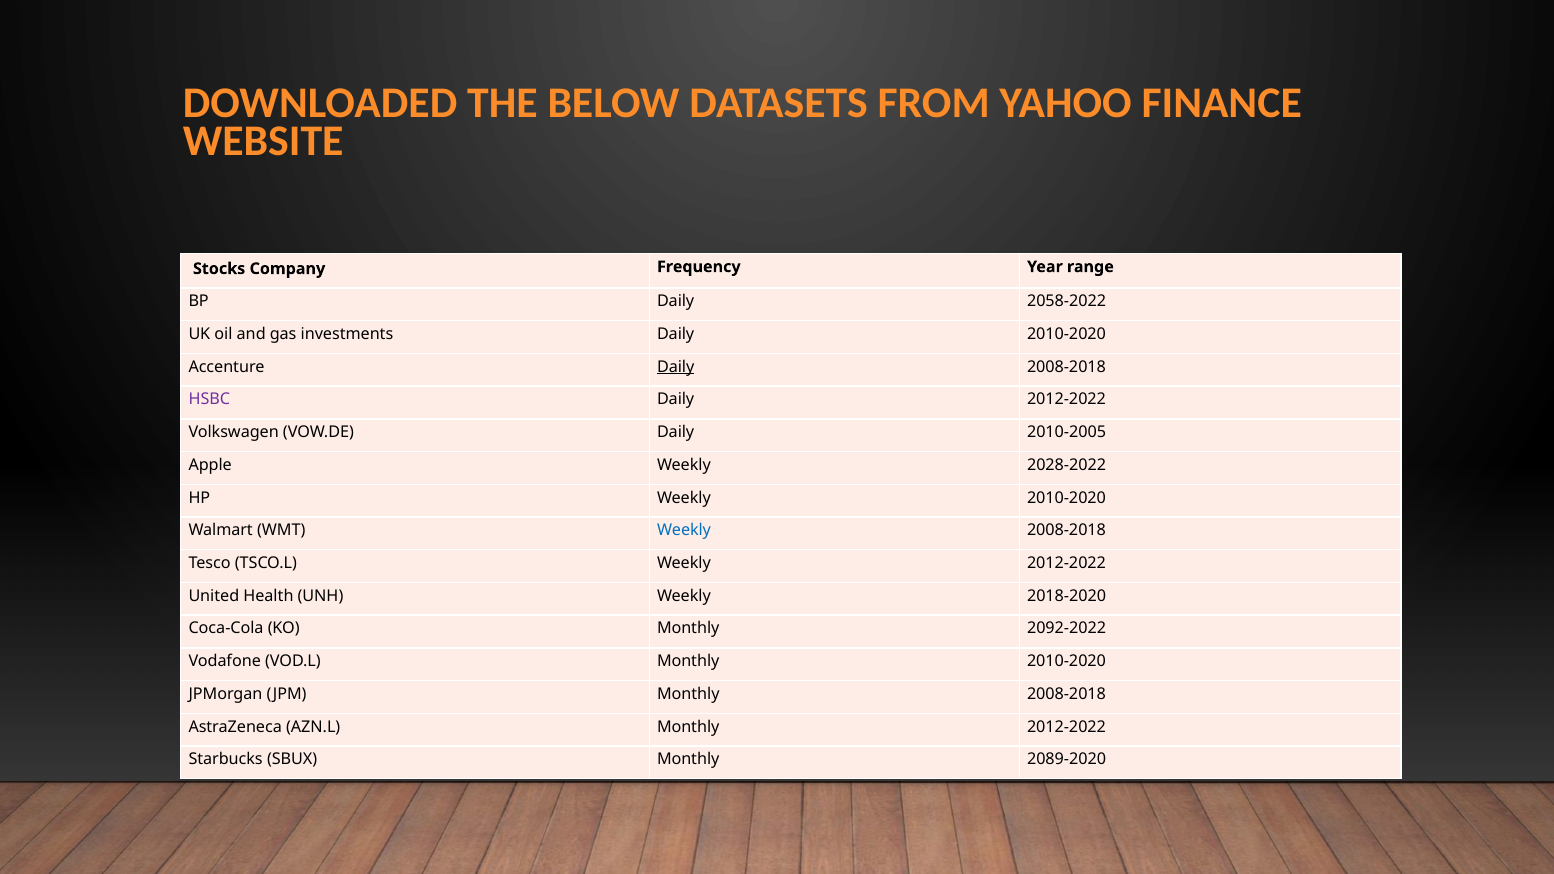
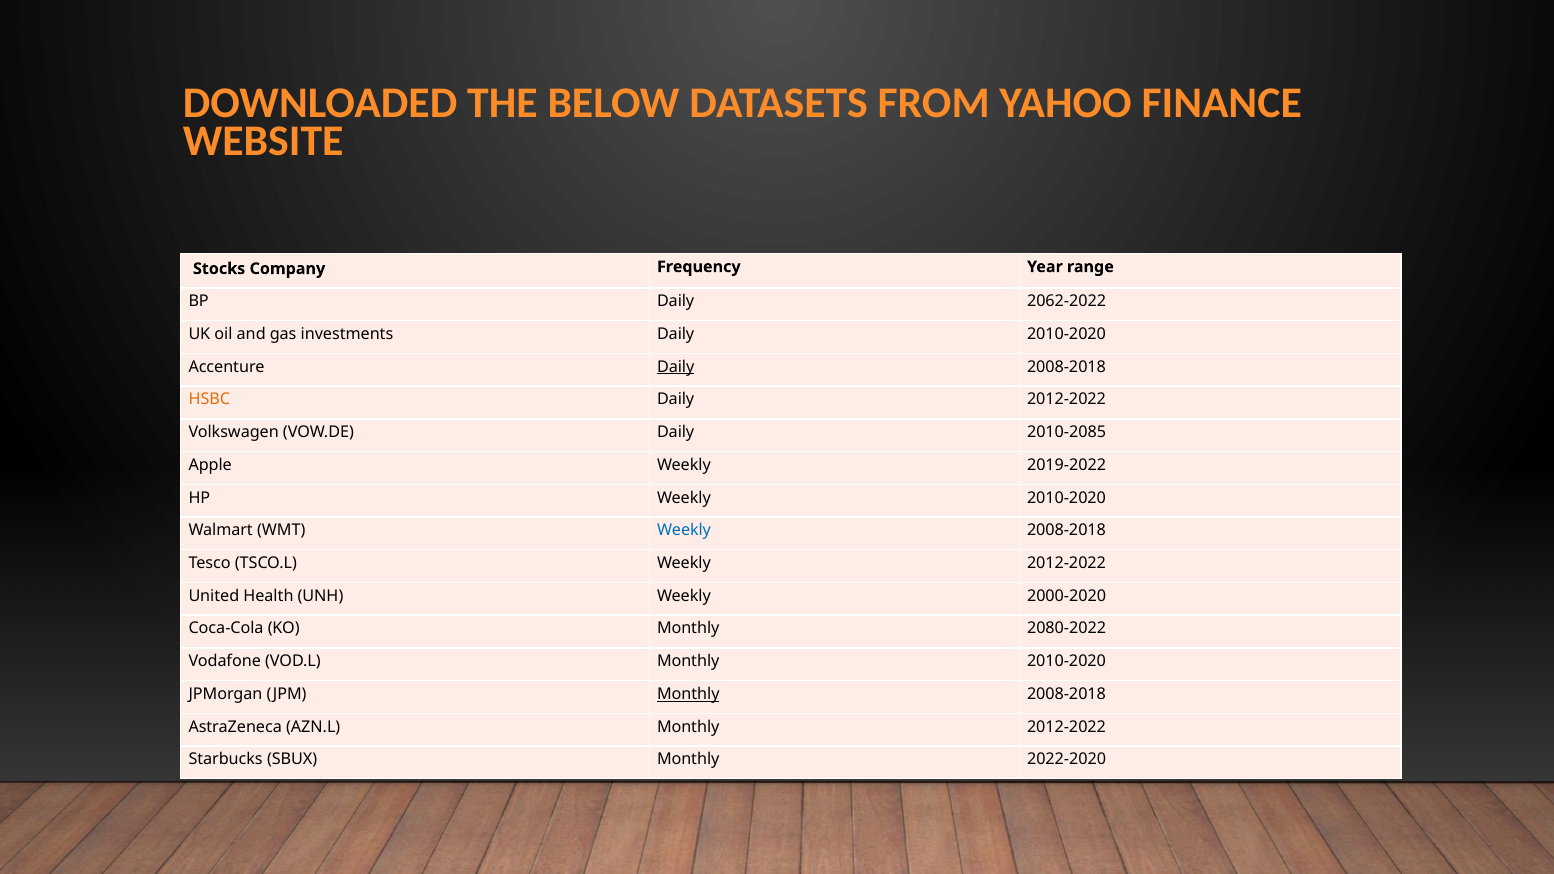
2058-2022: 2058-2022 -> 2062-2022 (1067, 302)
HSBC colour: purple -> orange (209, 400)
2010-2005: 2010-2005 -> 2010-2085 (1067, 432)
2028-2022: 2028-2022 -> 2019-2022 (1067, 465)
2018-2020: 2018-2020 -> 2000-2020 (1067, 596)
2092-2022: 2092-2022 -> 2080-2022 (1067, 629)
Monthly underline: none -> present (688, 694)
2089-2020: 2089-2020 -> 2022-2020 (1067, 760)
